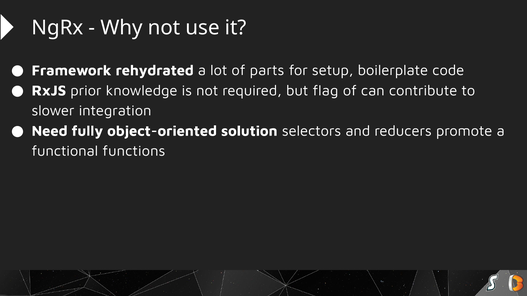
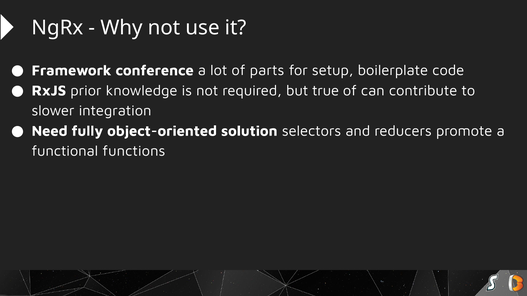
rehydrated: rehydrated -> conference (155, 71)
flag: flag -> true (326, 91)
